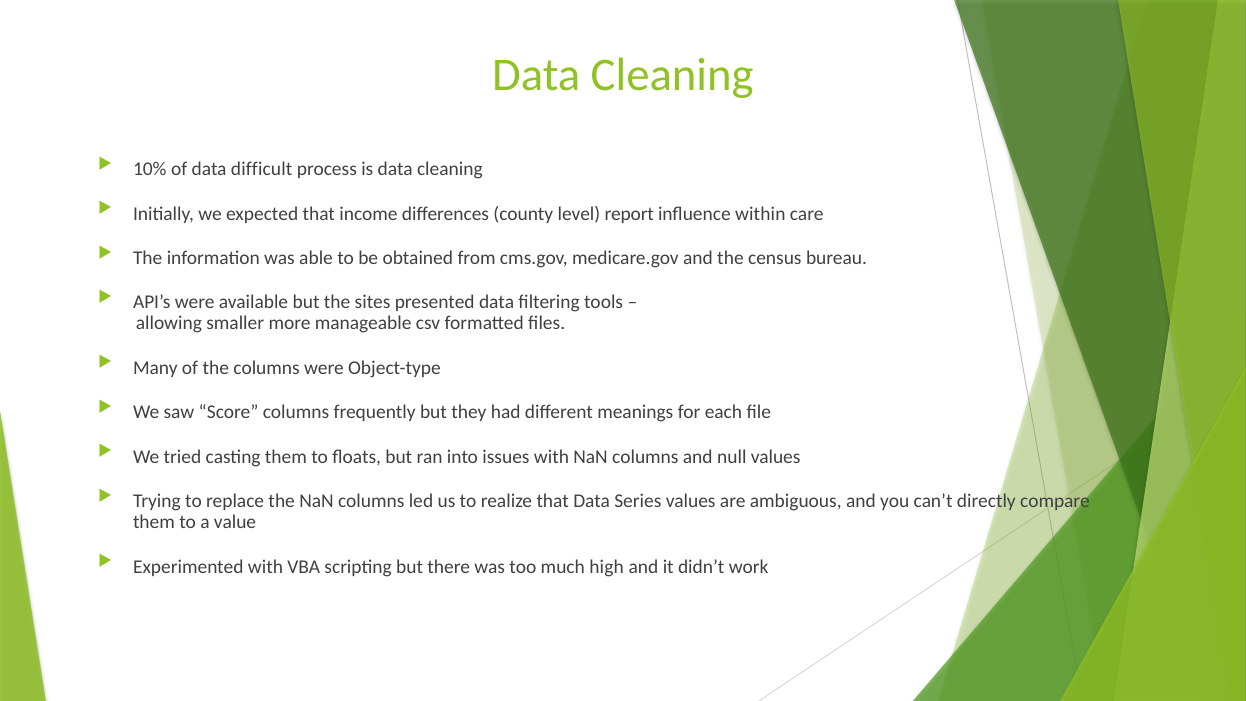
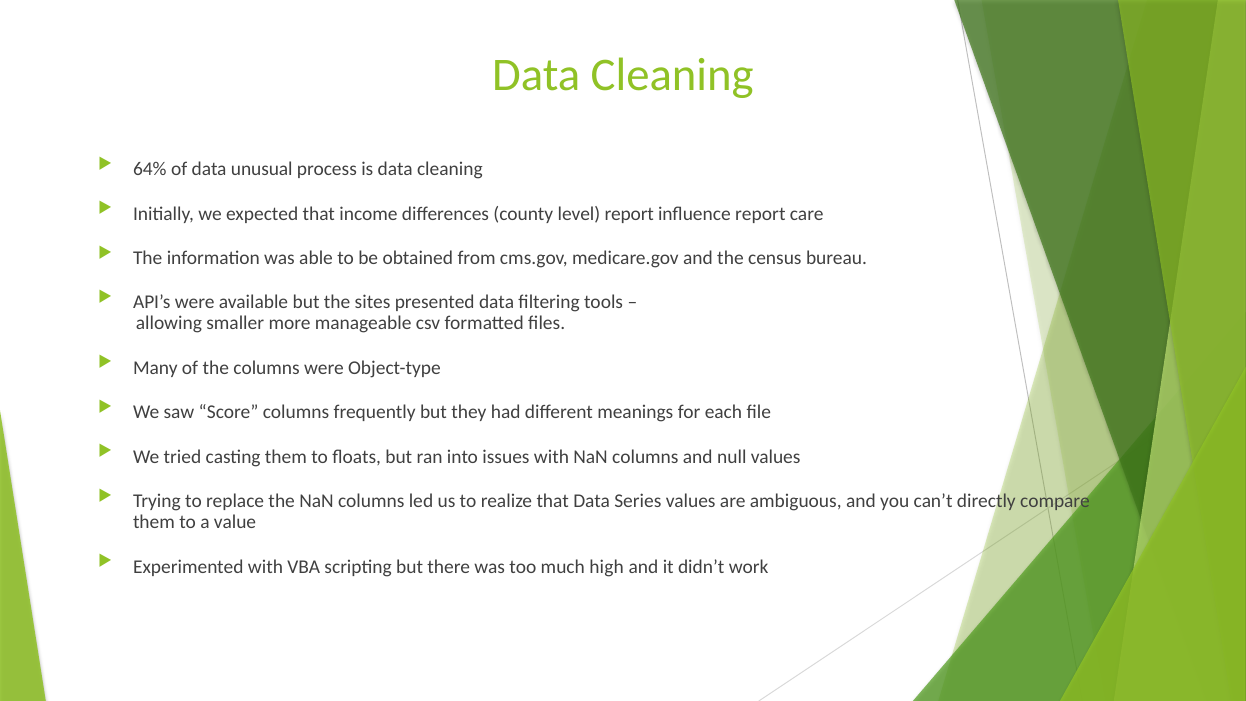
10%: 10% -> 64% (150, 169)
difficult: difficult -> unusual (262, 169)
influence within: within -> report (760, 214)
